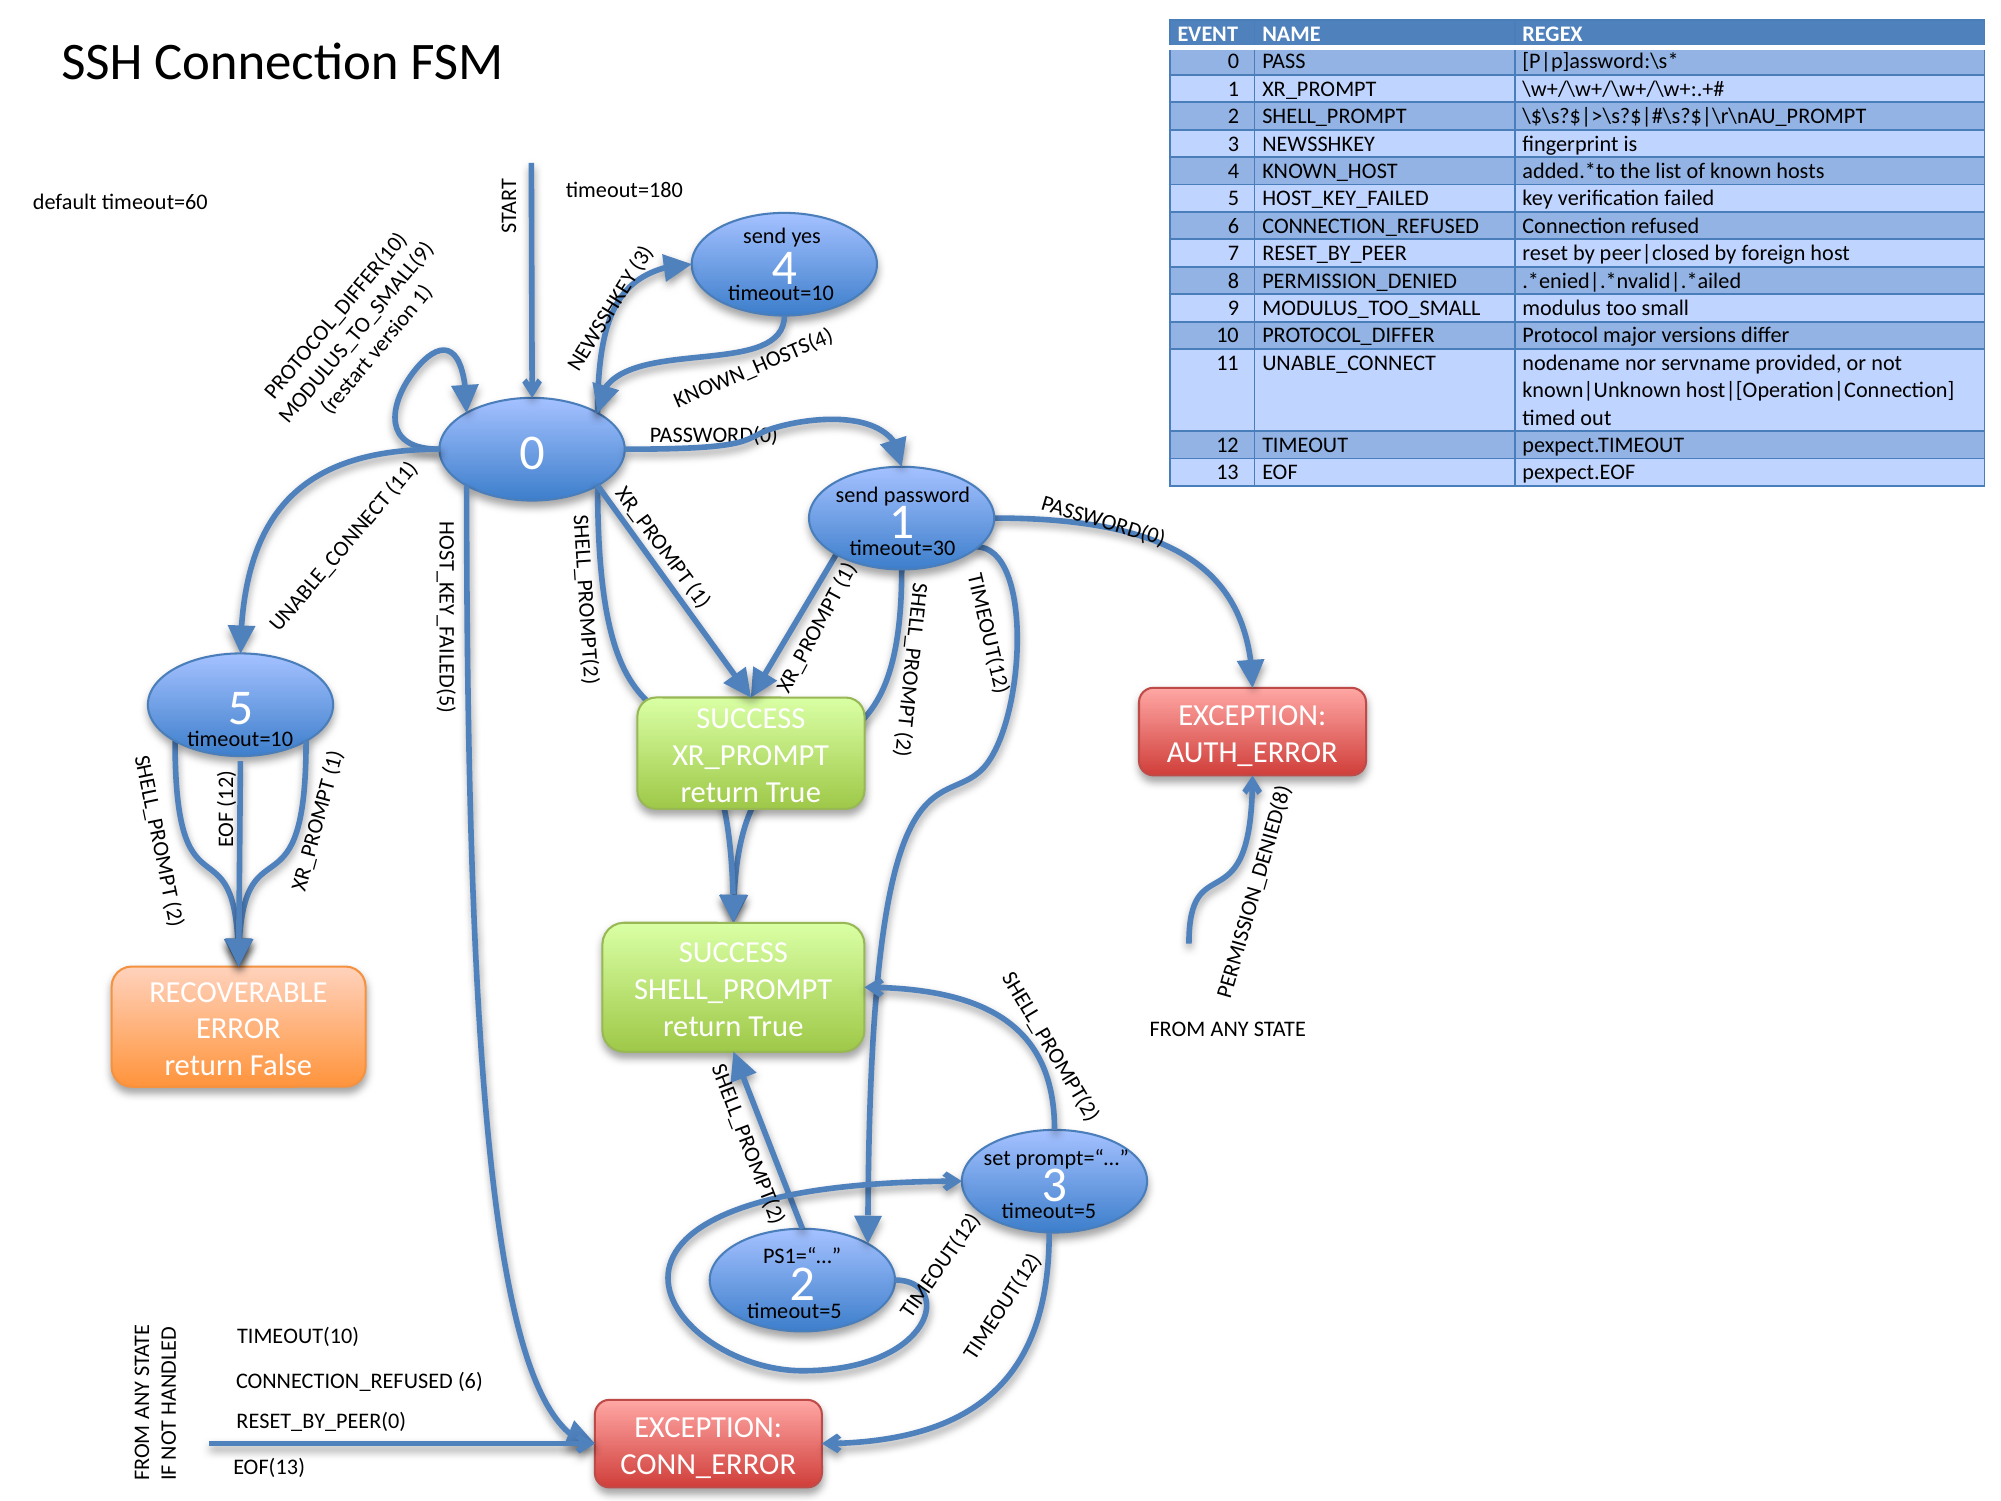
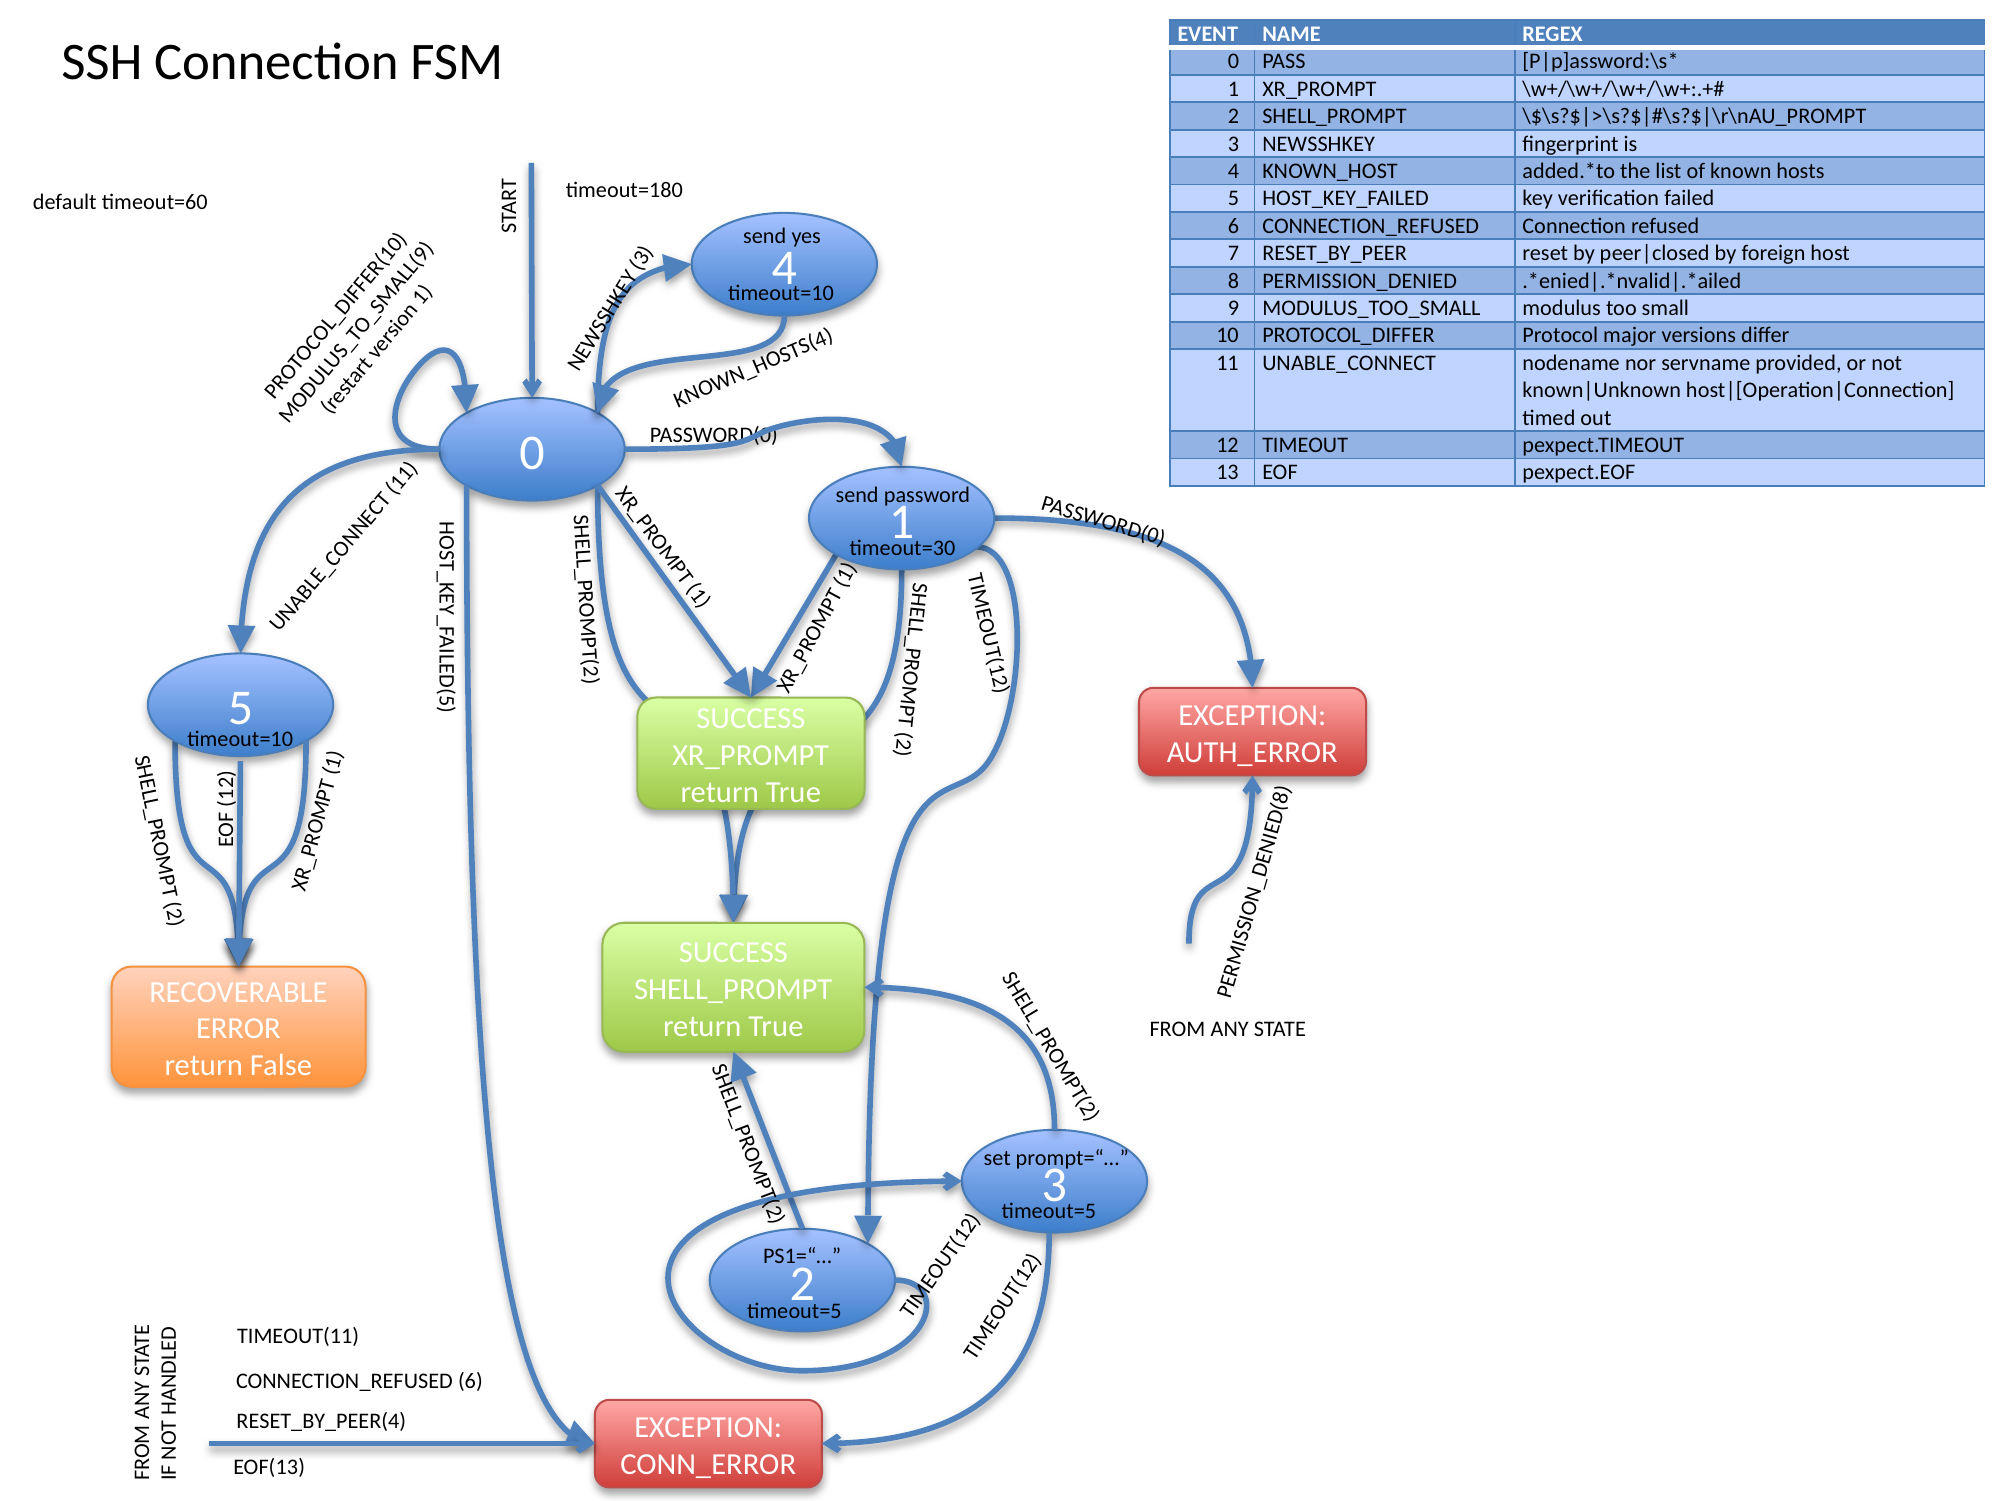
TIMEOUT(10: TIMEOUT(10 -> TIMEOUT(11 (298, 1336)
RESET_BY_PEER(0: RESET_BY_PEER(0 -> RESET_BY_PEER(4 (321, 1421)
